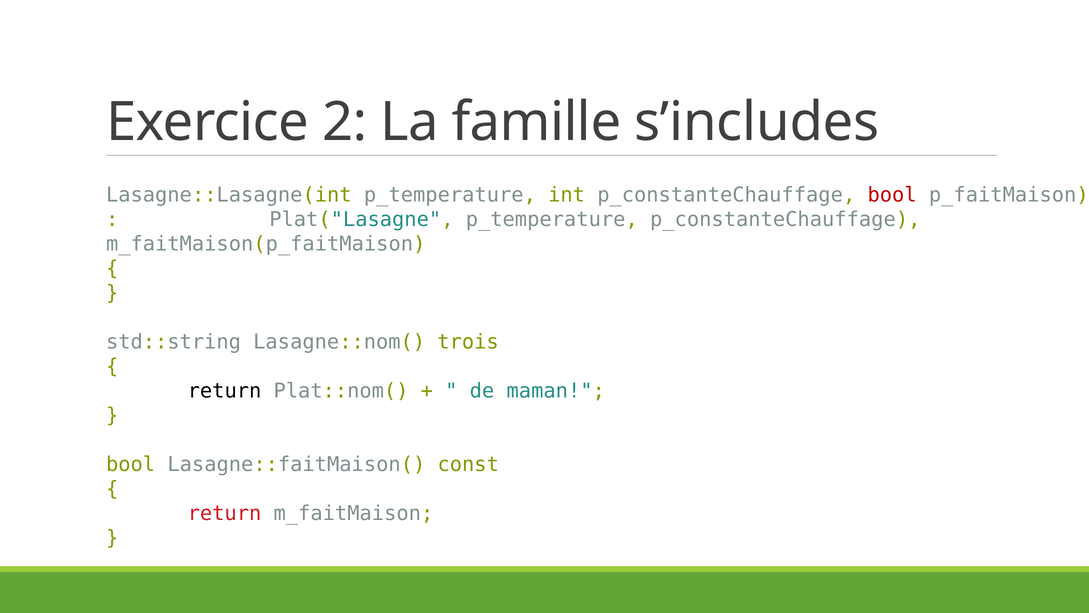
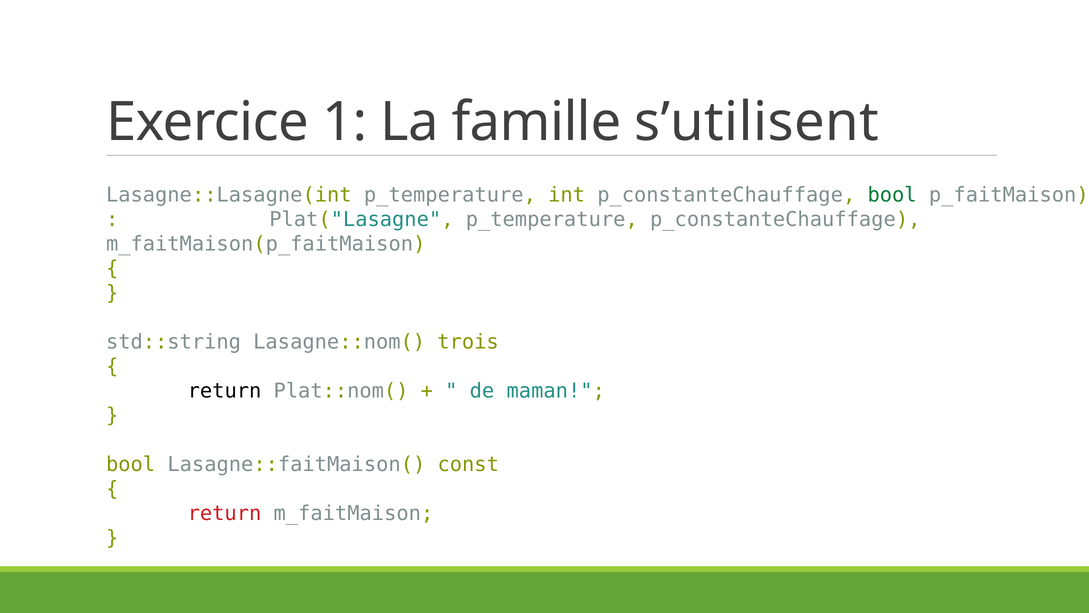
2: 2 -> 1 (345, 122)
s’includes: s’includes -> s’utilisent (756, 122)
bool colour: red -> green (892, 195)
